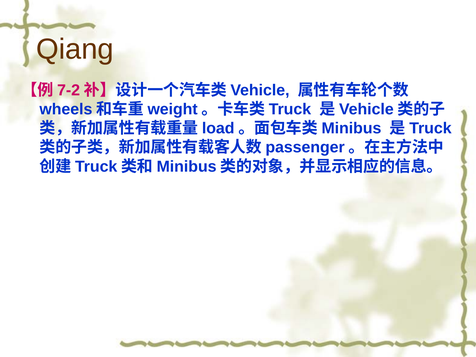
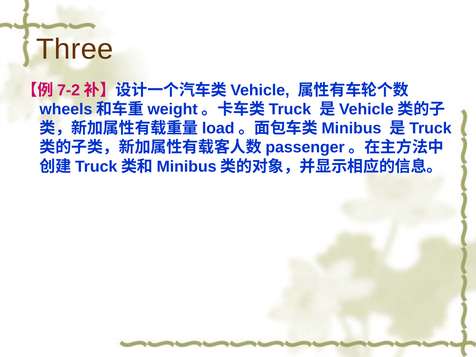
Qiang: Qiang -> Three (75, 49)
